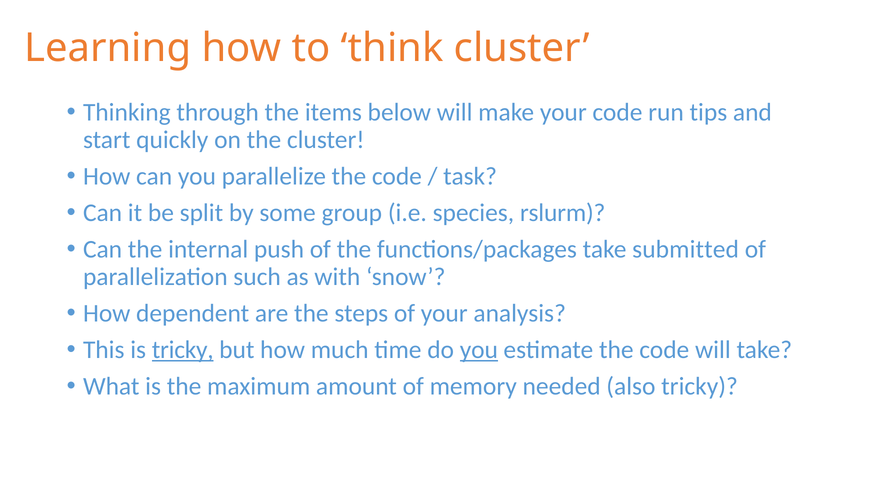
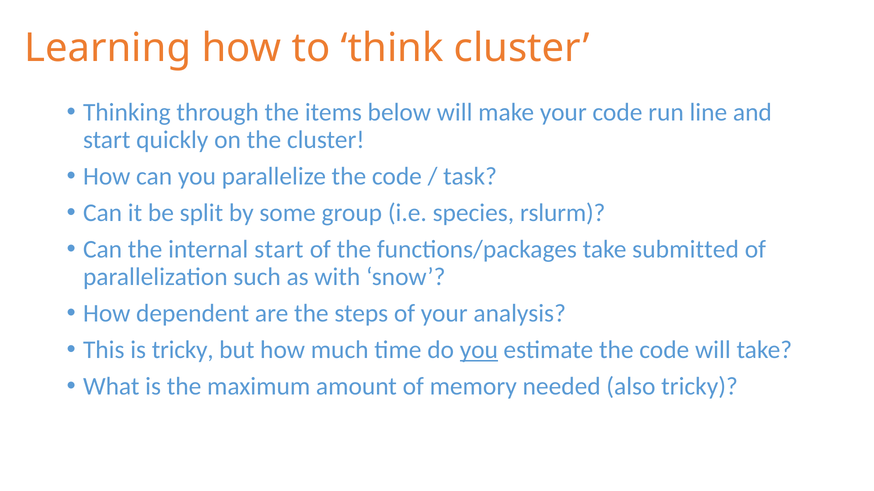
tips: tips -> line (708, 113)
internal push: push -> start (279, 250)
tricky underline: present -> none (183, 350)
